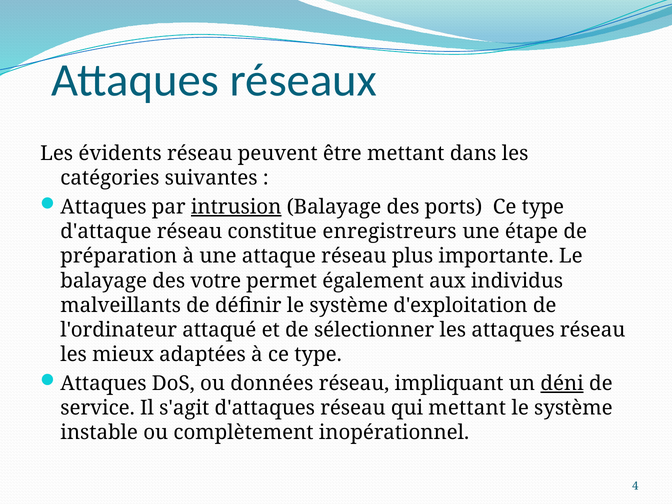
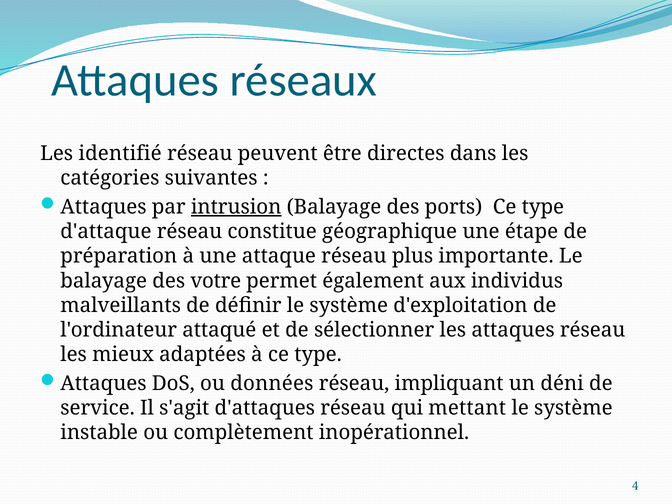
évidents: évidents -> identifié (120, 154)
être mettant: mettant -> directes (406, 154)
enregistreurs: enregistreurs -> géographique (390, 232)
déni underline: present -> none (562, 383)
